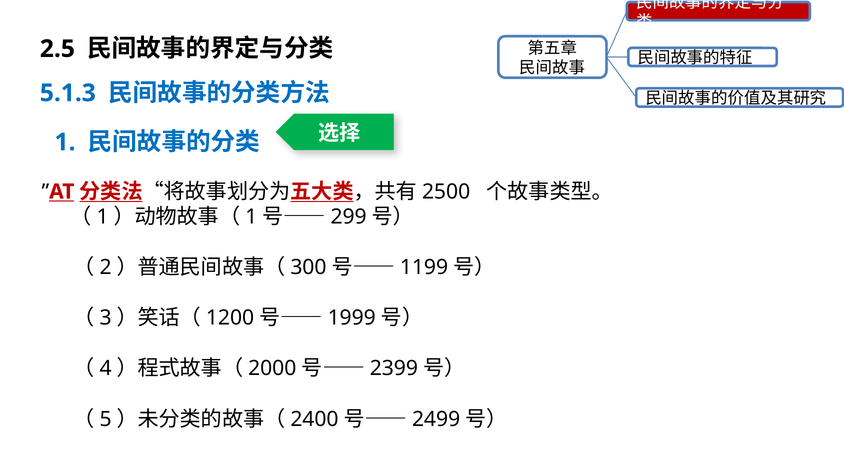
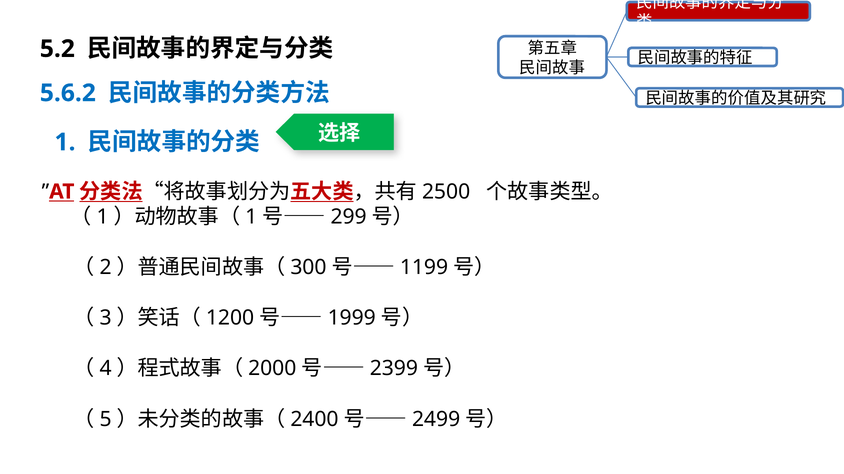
2.5: 2.5 -> 5.2 (57, 49)
5.1.3: 5.1.3 -> 5.6.2 (68, 93)
